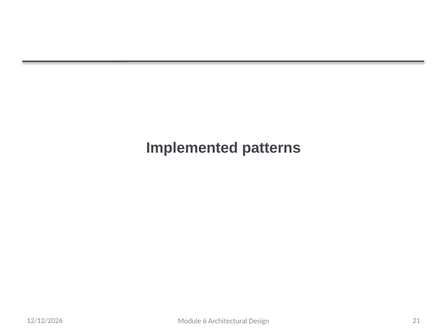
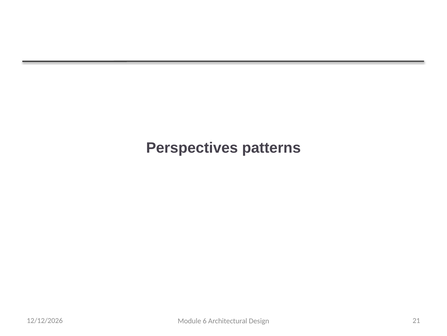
Implemented: Implemented -> Perspectives (192, 148)
